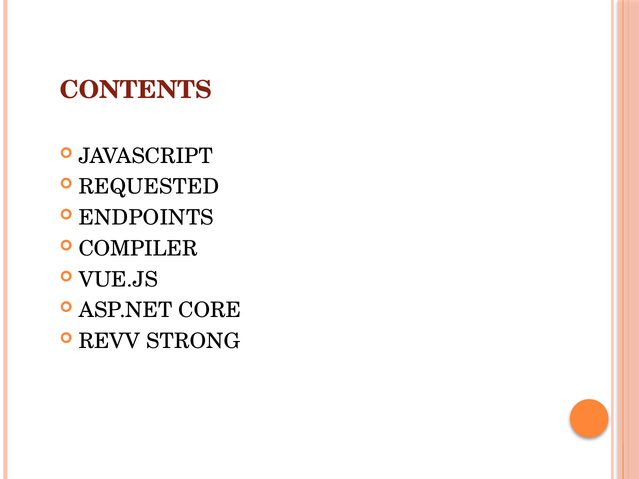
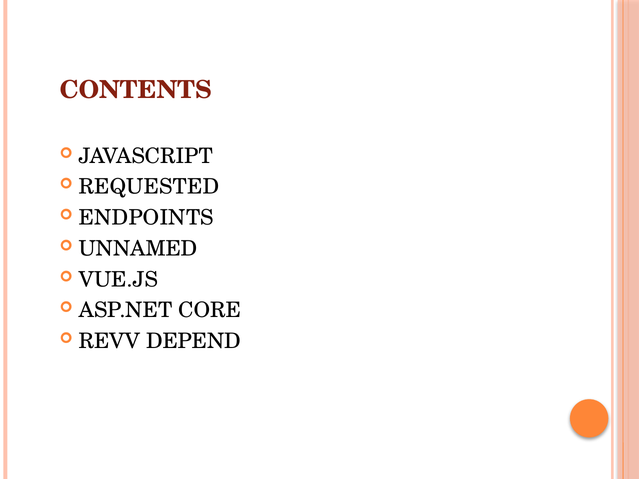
COMPILER: COMPILER -> UNNAMED (138, 249)
STRONG: STRONG -> DEPEND (193, 341)
